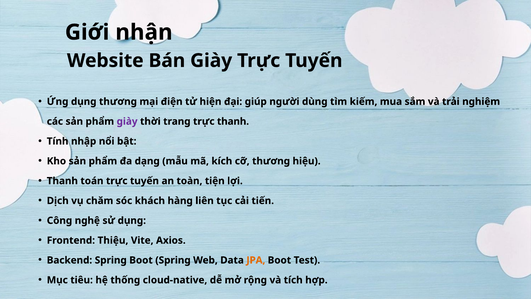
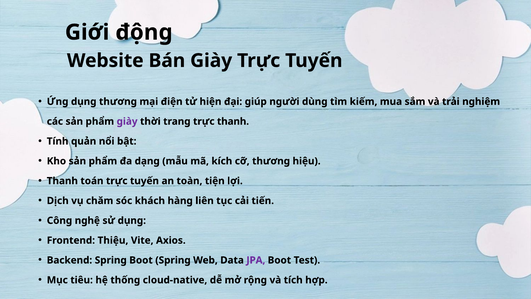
nhận: nhận -> động (144, 32)
nhập: nhập -> quản (84, 141)
JPA colour: orange -> purple (256, 260)
